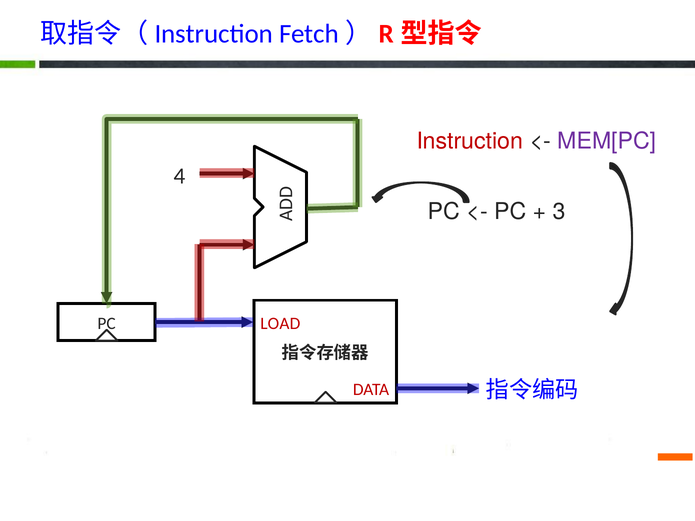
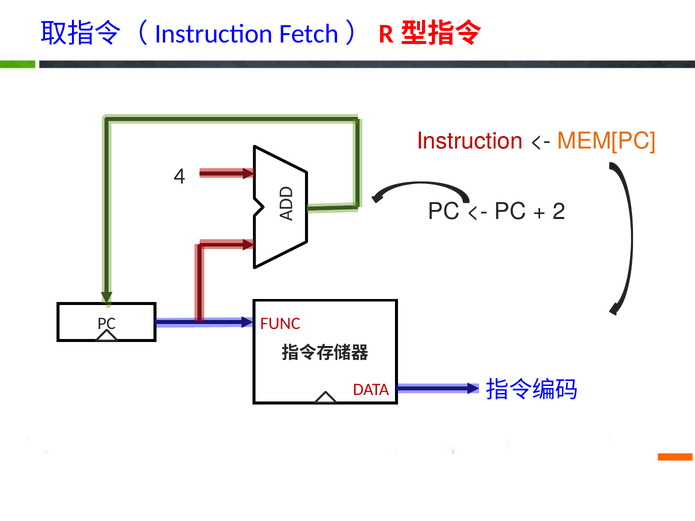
MEM[PC colour: purple -> orange (607, 141)
3: 3 -> 2 (559, 212)
LOAD: LOAD -> FUNC (280, 323)
